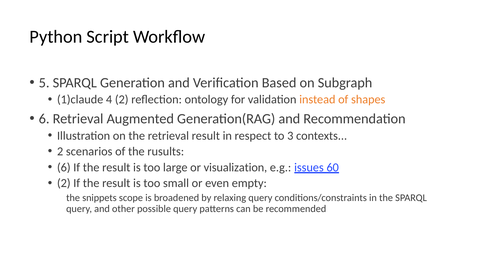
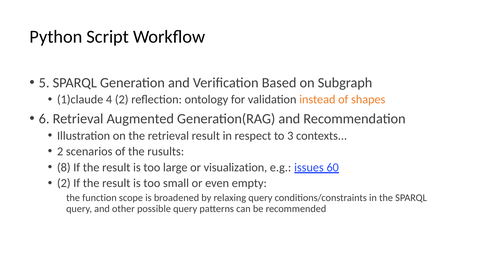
6: 6 -> 8 (64, 167)
snippets: snippets -> function (99, 197)
